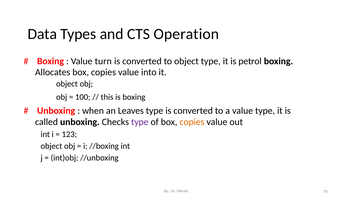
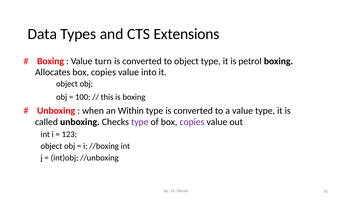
Operation: Operation -> Extensions (187, 34)
Leaves: Leaves -> Within (131, 111)
copies colour: orange -> purple (192, 122)
